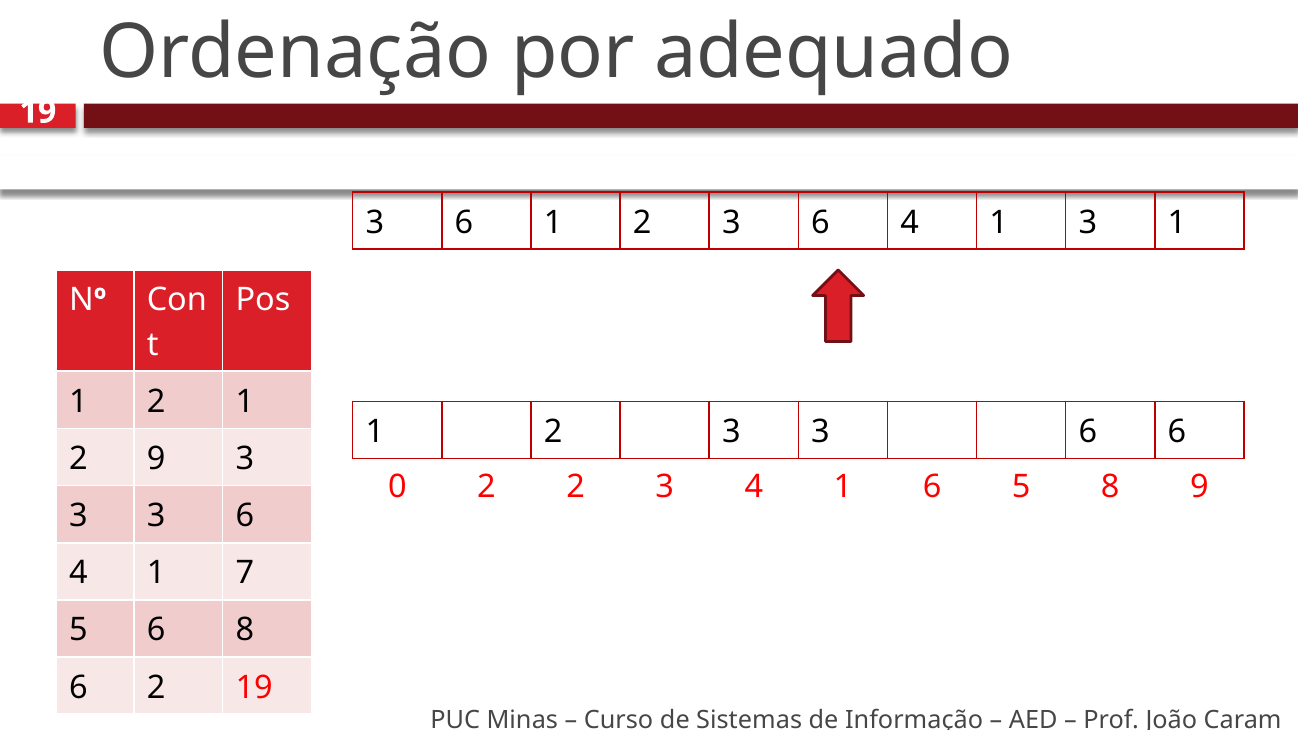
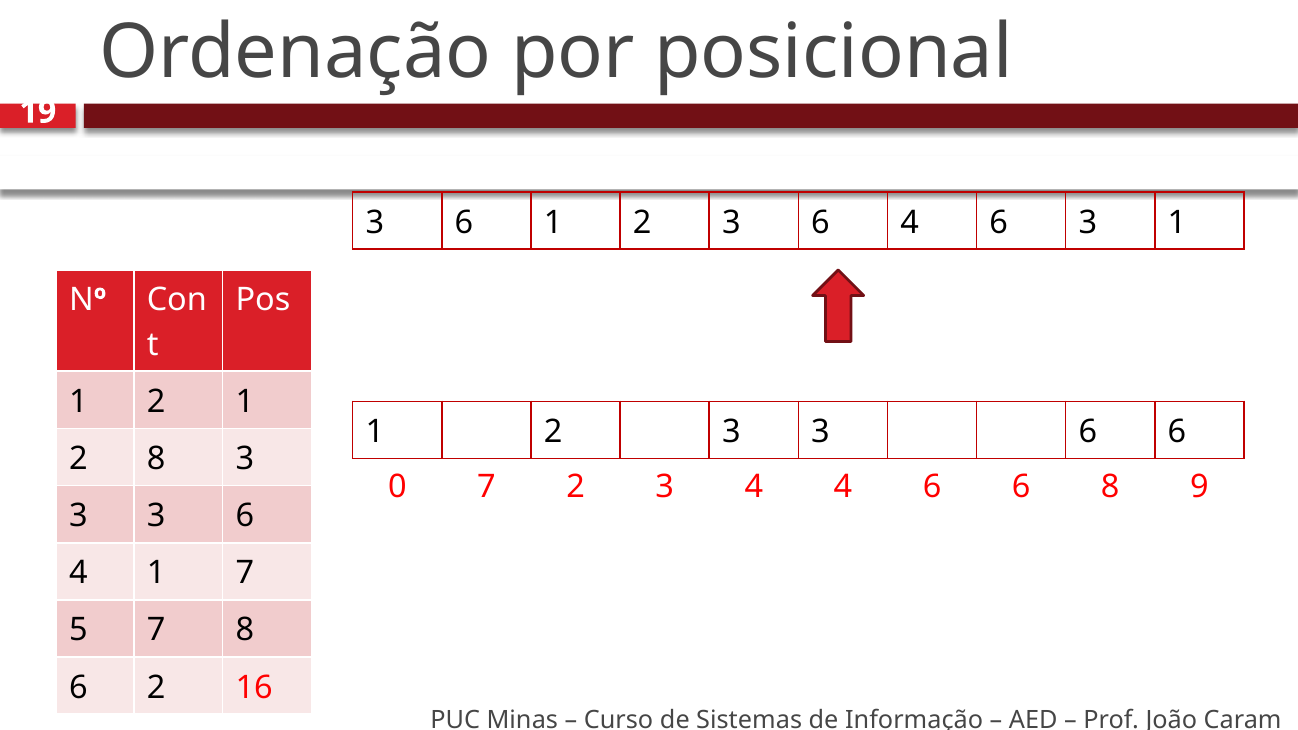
adequado: adequado -> posicional (834, 53)
1: 1 -> 6 (999, 222)
2 9: 9 -> 8 (156, 459)
0 2: 2 -> 7 (486, 487)
3 4 1: 1 -> 4 (843, 487)
5: 5 -> 6 (1021, 487)
5 6: 6 -> 7 (156, 630)
2 19: 19 -> 16 (254, 688)
